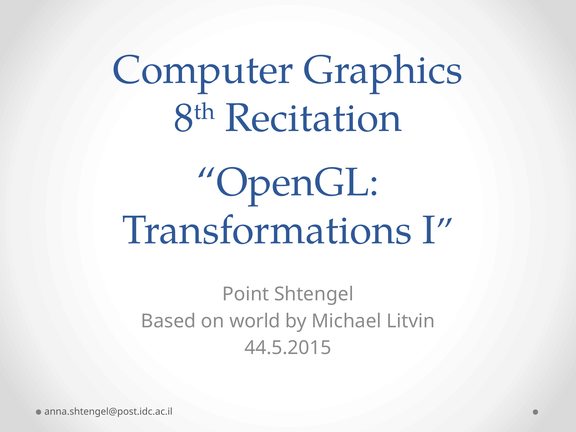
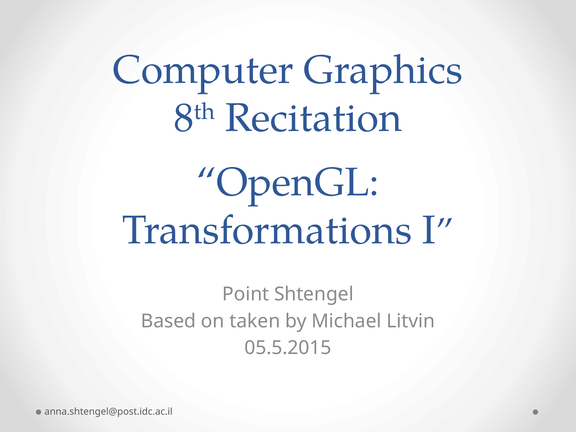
world: world -> taken (255, 321)
44.5.2015: 44.5.2015 -> 05.5.2015 (288, 348)
